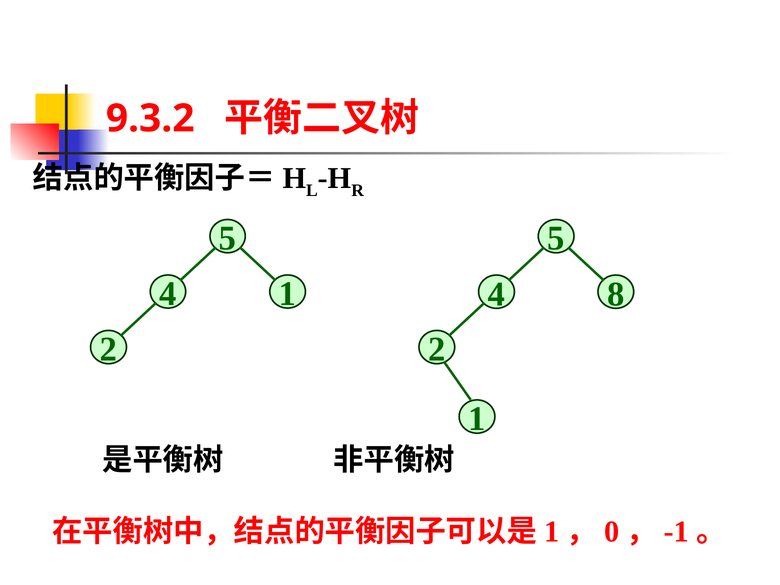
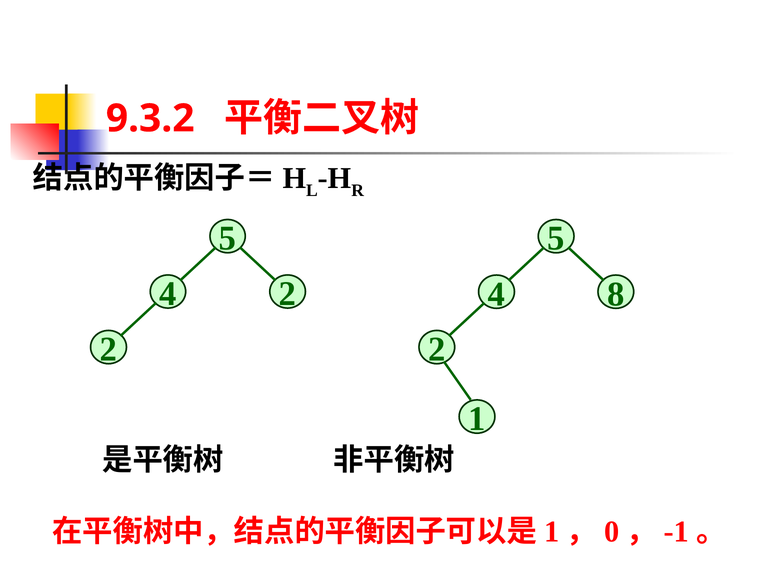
4 1: 1 -> 2 (288, 294)
